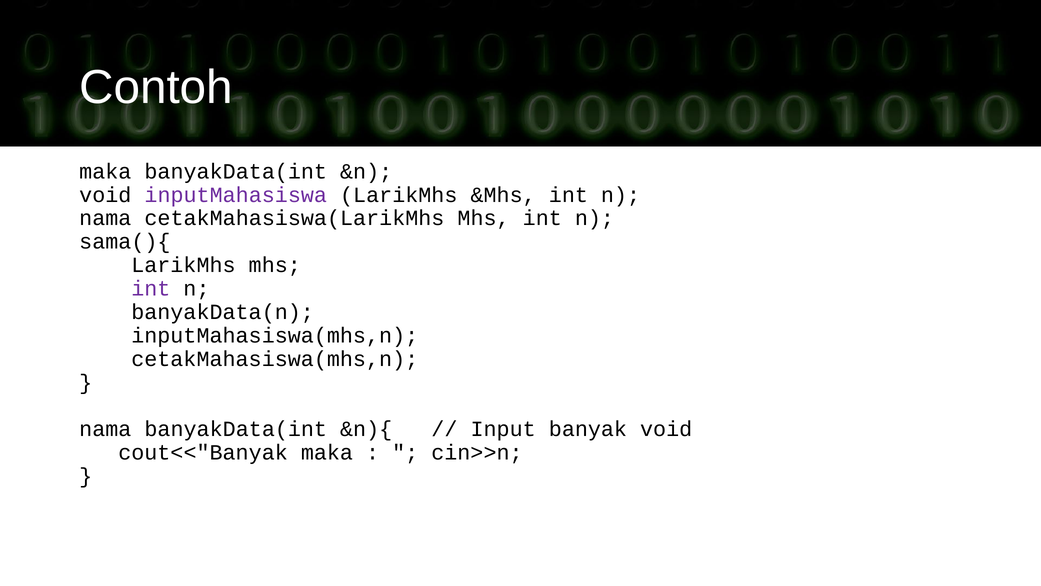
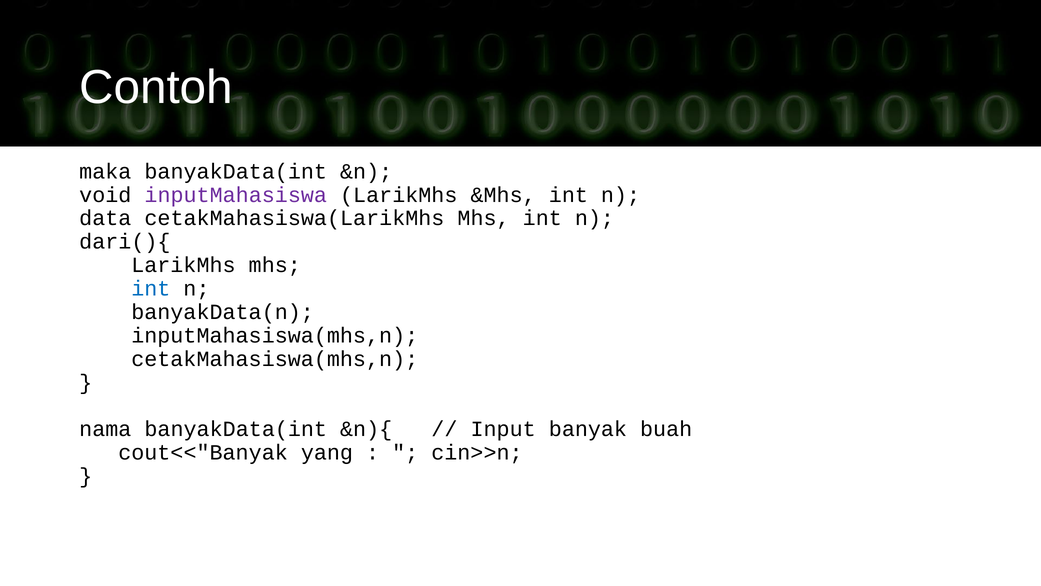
nama: nama -> data (105, 218)
sama(){: sama(){ -> dari(){ (125, 242)
int colour: purple -> blue (151, 288)
banyak void: void -> buah (666, 429)
cout<<"Banyak maka: maka -> yang (327, 452)
